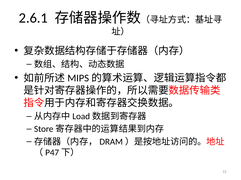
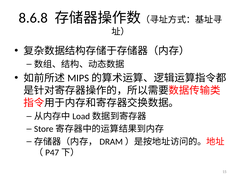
2.6.1: 2.6.1 -> 8.6.8 (33, 18)
